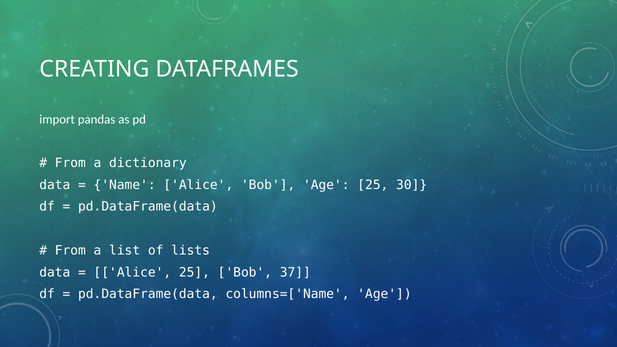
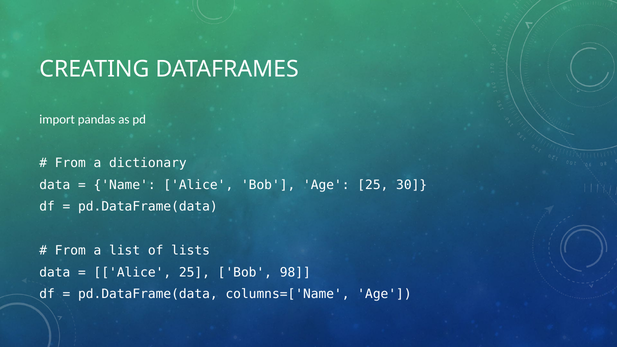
37: 37 -> 98 (295, 272)
